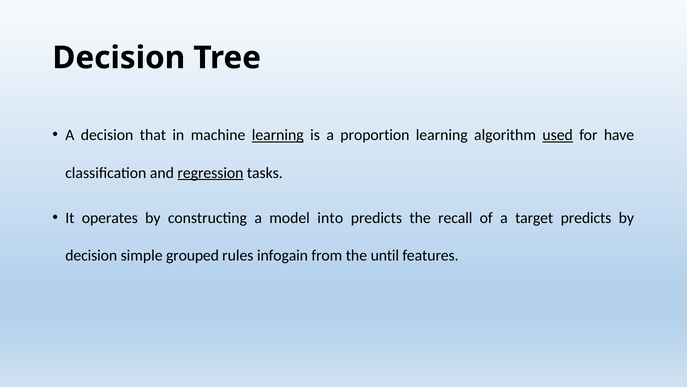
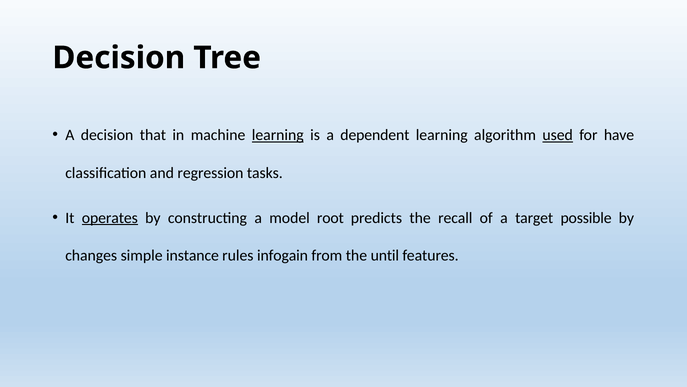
proportion: proportion -> dependent (375, 135)
regression underline: present -> none (210, 173)
operates underline: none -> present (110, 218)
into: into -> root (330, 218)
target predicts: predicts -> possible (586, 218)
decision: decision -> changes (91, 255)
grouped: grouped -> instance (192, 255)
